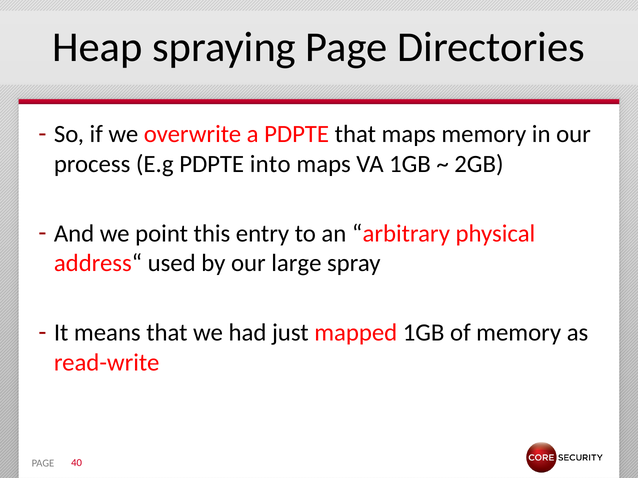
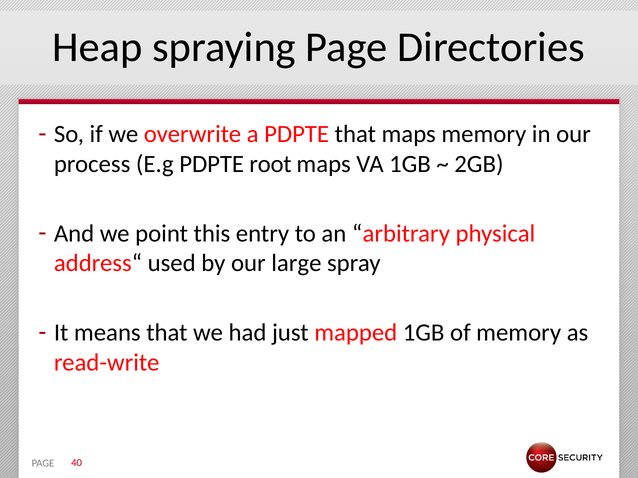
into: into -> root (270, 164)
